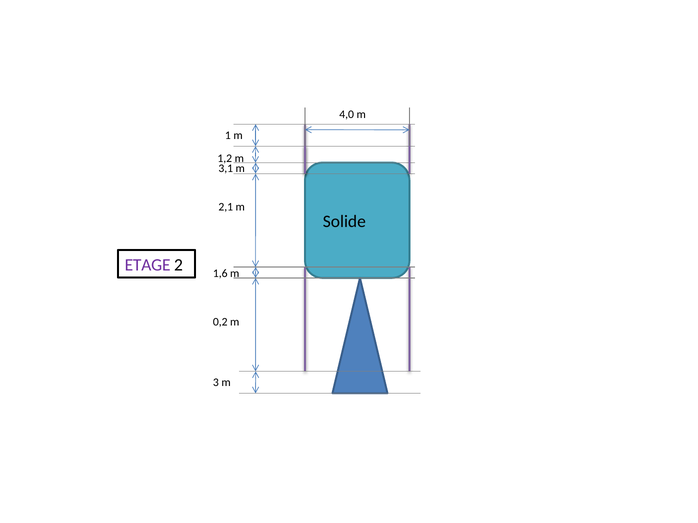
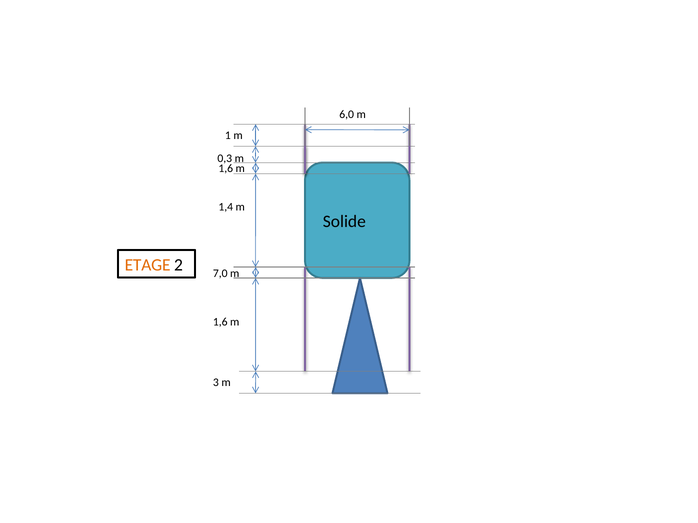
4,0: 4,0 -> 6,0 (347, 114)
1,2: 1,2 -> 0,3 (225, 158)
3,1: 3,1 -> 1,6 (226, 169)
2,1: 2,1 -> 1,4 (226, 207)
ETAGE colour: purple -> orange (148, 265)
1,6: 1,6 -> 7,0 (220, 274)
0,2: 0,2 -> 1,6 (220, 322)
